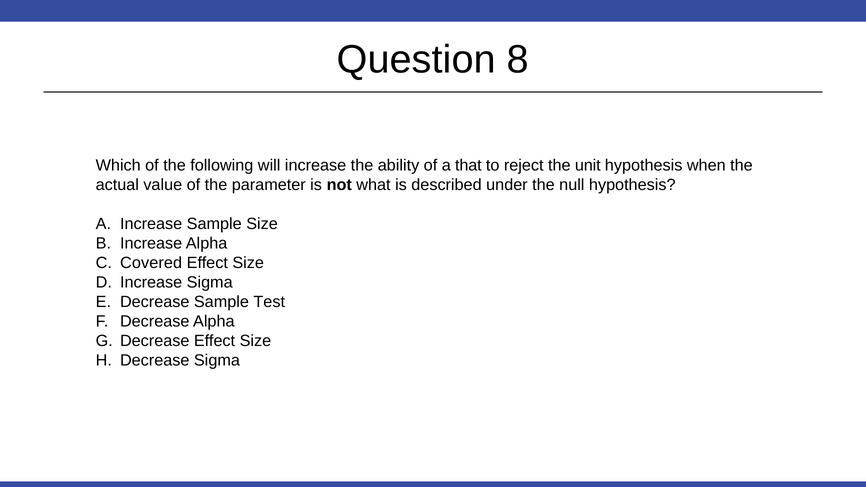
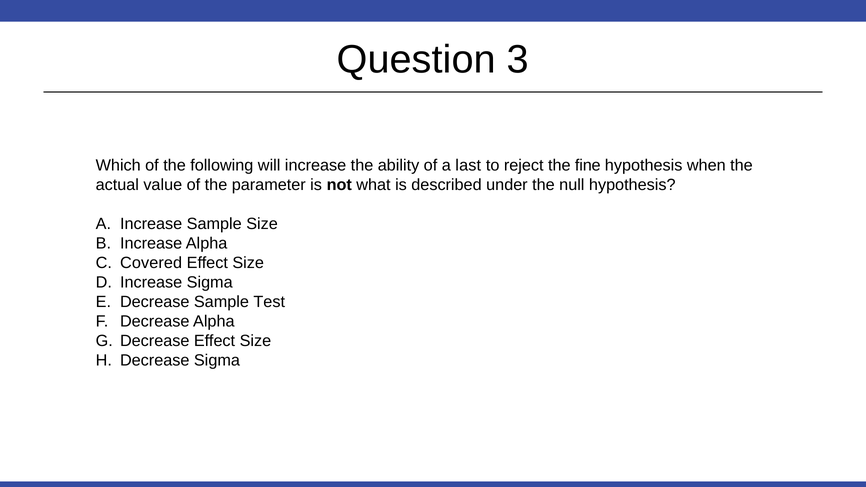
8: 8 -> 3 (518, 60)
that: that -> last (468, 166)
unit: unit -> fine (588, 166)
